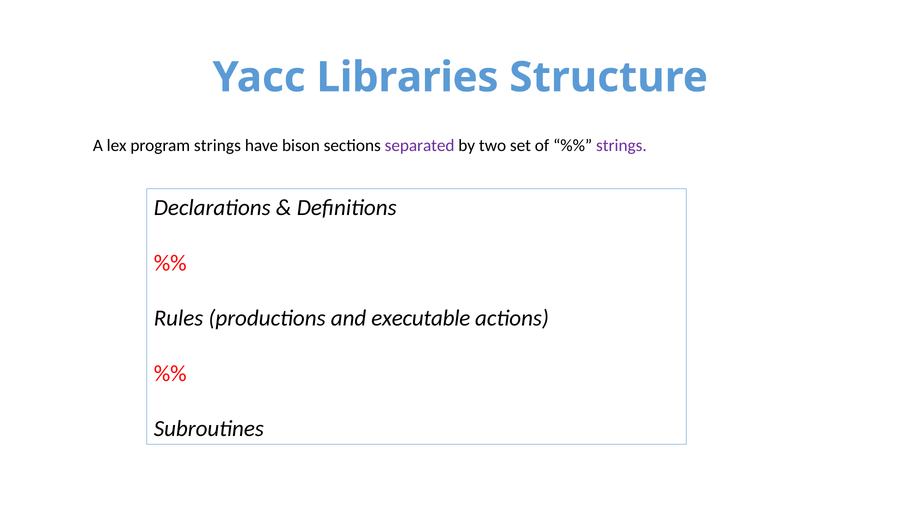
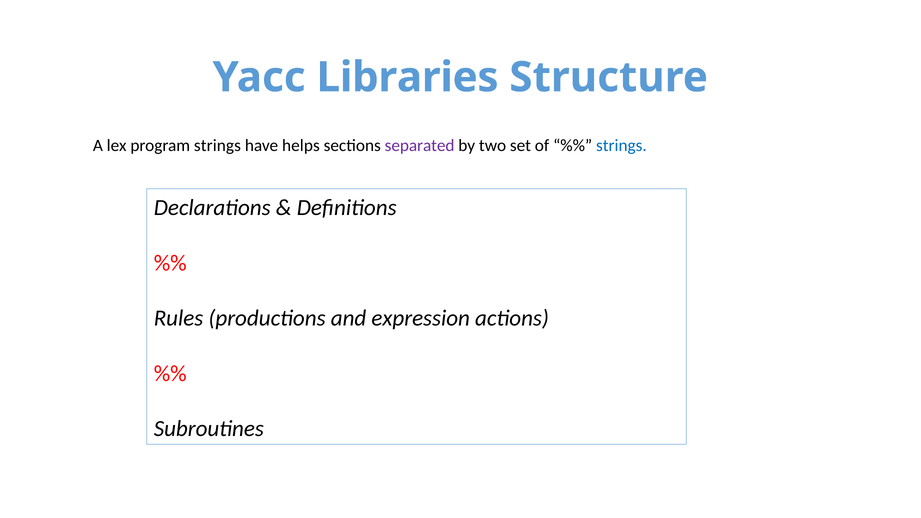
bison: bison -> helps (301, 145)
strings colour: purple -> blue (621, 145)
executable: executable -> expression (421, 318)
